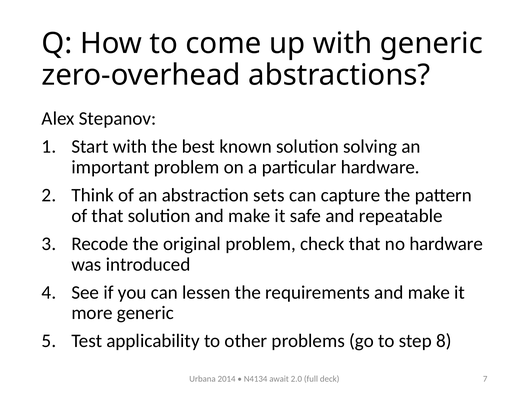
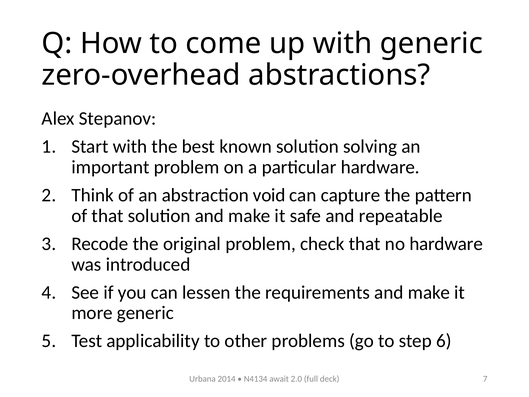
sets: sets -> void (269, 195)
8: 8 -> 6 (444, 341)
